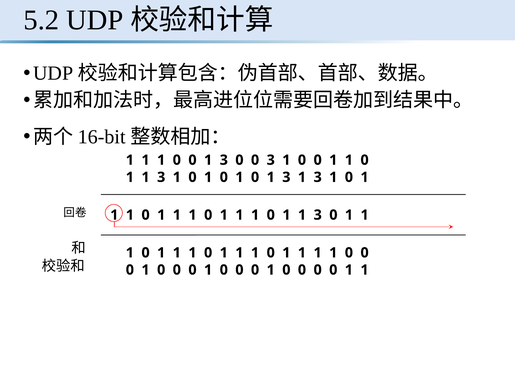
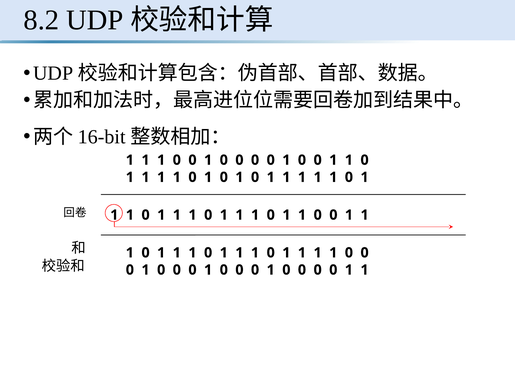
5.2: 5.2 -> 8.2 (41, 20)
3: 3 -> 0 (224, 160)
3: 3 -> 0 (271, 160)
3: 3 -> 1 (161, 177)
3: 3 -> 1 (286, 177)
3: 3 -> 1 (318, 177)
3: 3 -> 0 (318, 215)
